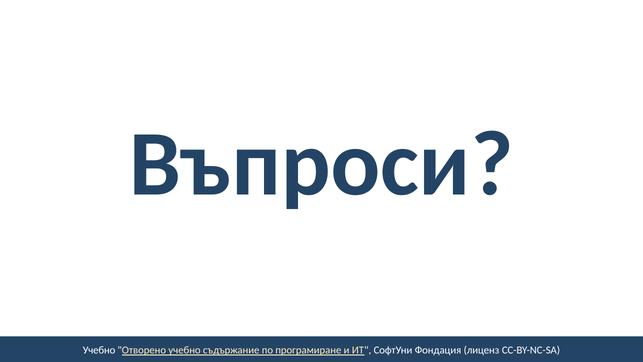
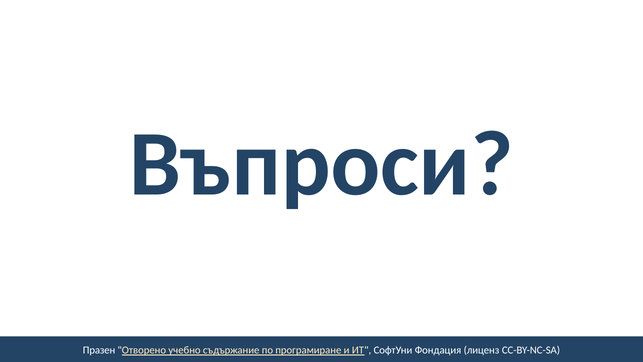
Учебно: Учебно -> Празен (99, 350)
